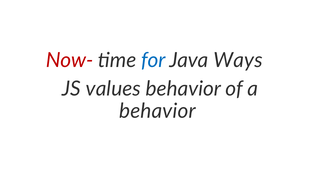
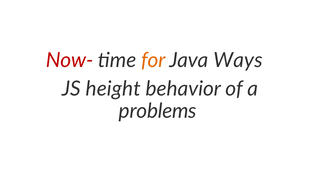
for colour: blue -> orange (153, 60)
values: values -> height (113, 89)
behavior: behavior -> problems (158, 111)
